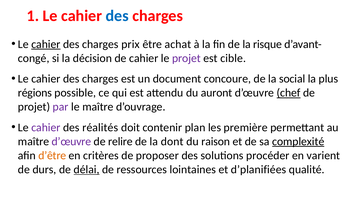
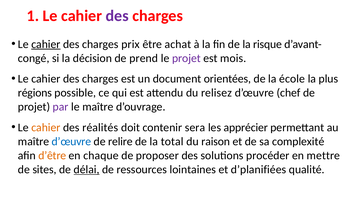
des colour: blue -> purple (117, 16)
de cahier: cahier -> prend (144, 58)
cible: cible -> mois (233, 58)
concoure: concoure -> orientées (227, 79)
social: social -> école (292, 79)
auront: auront -> relisez (216, 93)
chef underline: present -> none (289, 93)
cahier colour: purple -> orange (46, 127)
plan: plan -> sera (195, 127)
première: première -> apprécier (246, 127)
d’œuvre colour: purple -> blue (71, 141)
dont: dont -> total (172, 141)
complexité underline: present -> none (298, 141)
critères: critères -> chaque (101, 155)
varient: varient -> mettre (323, 155)
durs: durs -> sites (45, 169)
